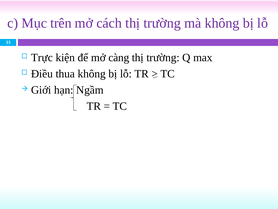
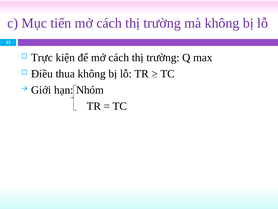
trên: trên -> tiến (61, 23)
để mở càng: càng -> cách (119, 58)
Ngầm: Ngầm -> Nhóm (90, 90)
